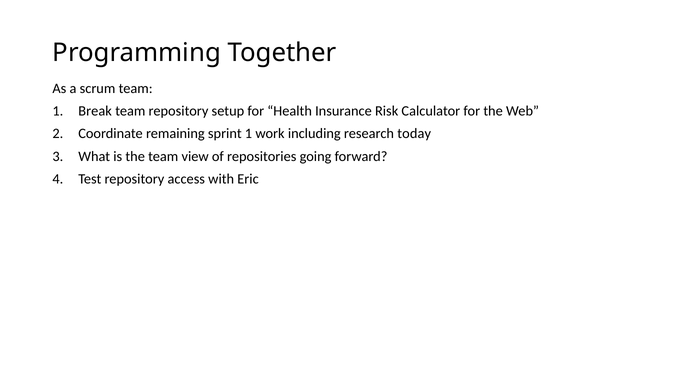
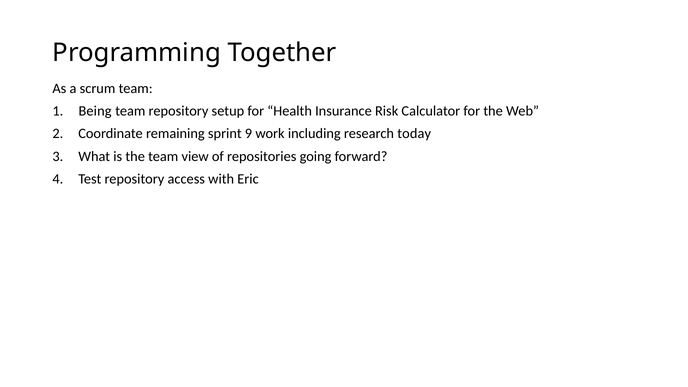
Break: Break -> Being (95, 111)
sprint 1: 1 -> 9 (248, 134)
